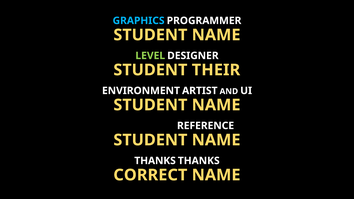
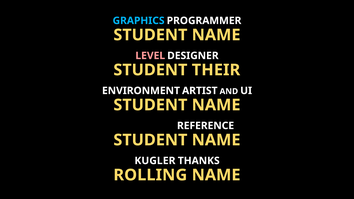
LEVEL colour: light green -> pink (150, 56)
THANKS: THANKS -> KUGLER (155, 161)
CORRECT: CORRECT -> ROLLING (150, 175)
